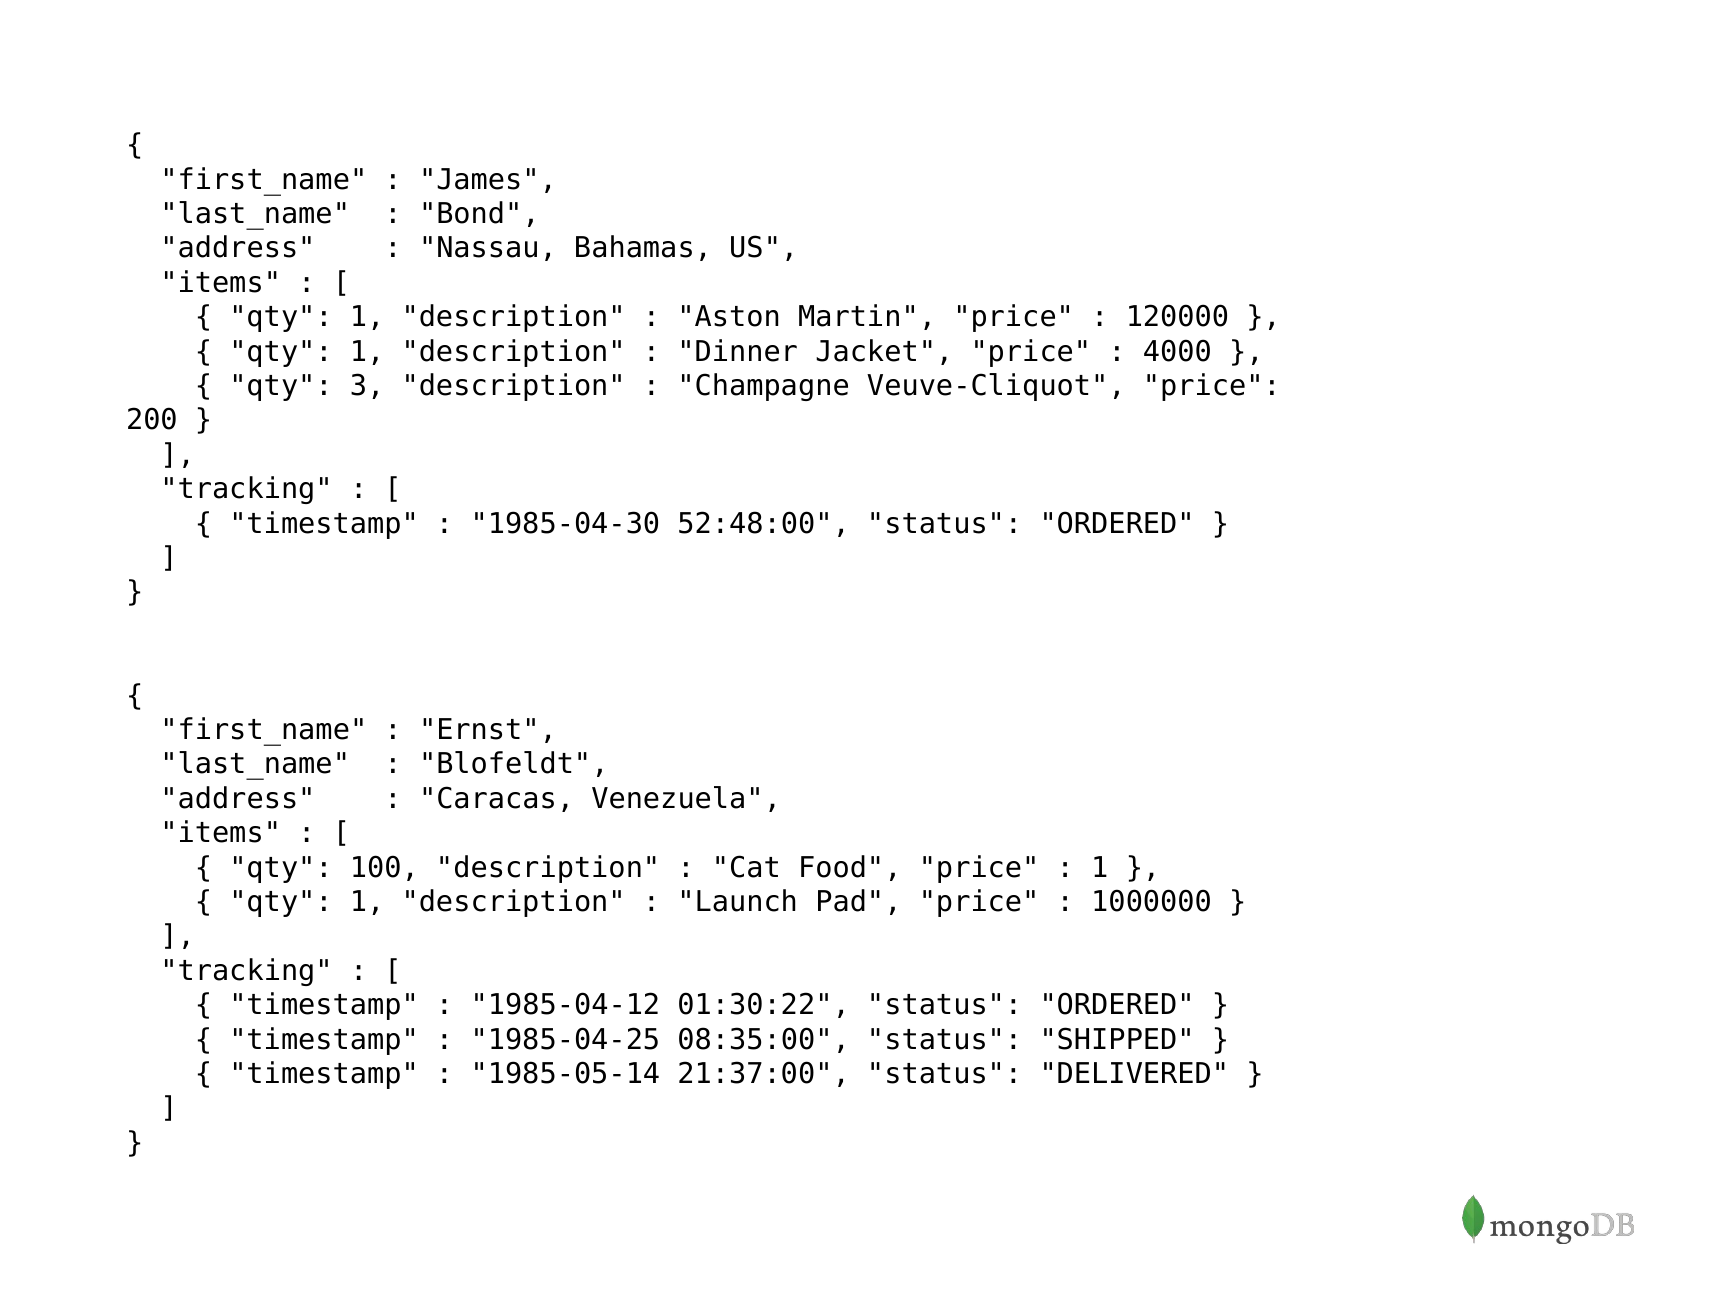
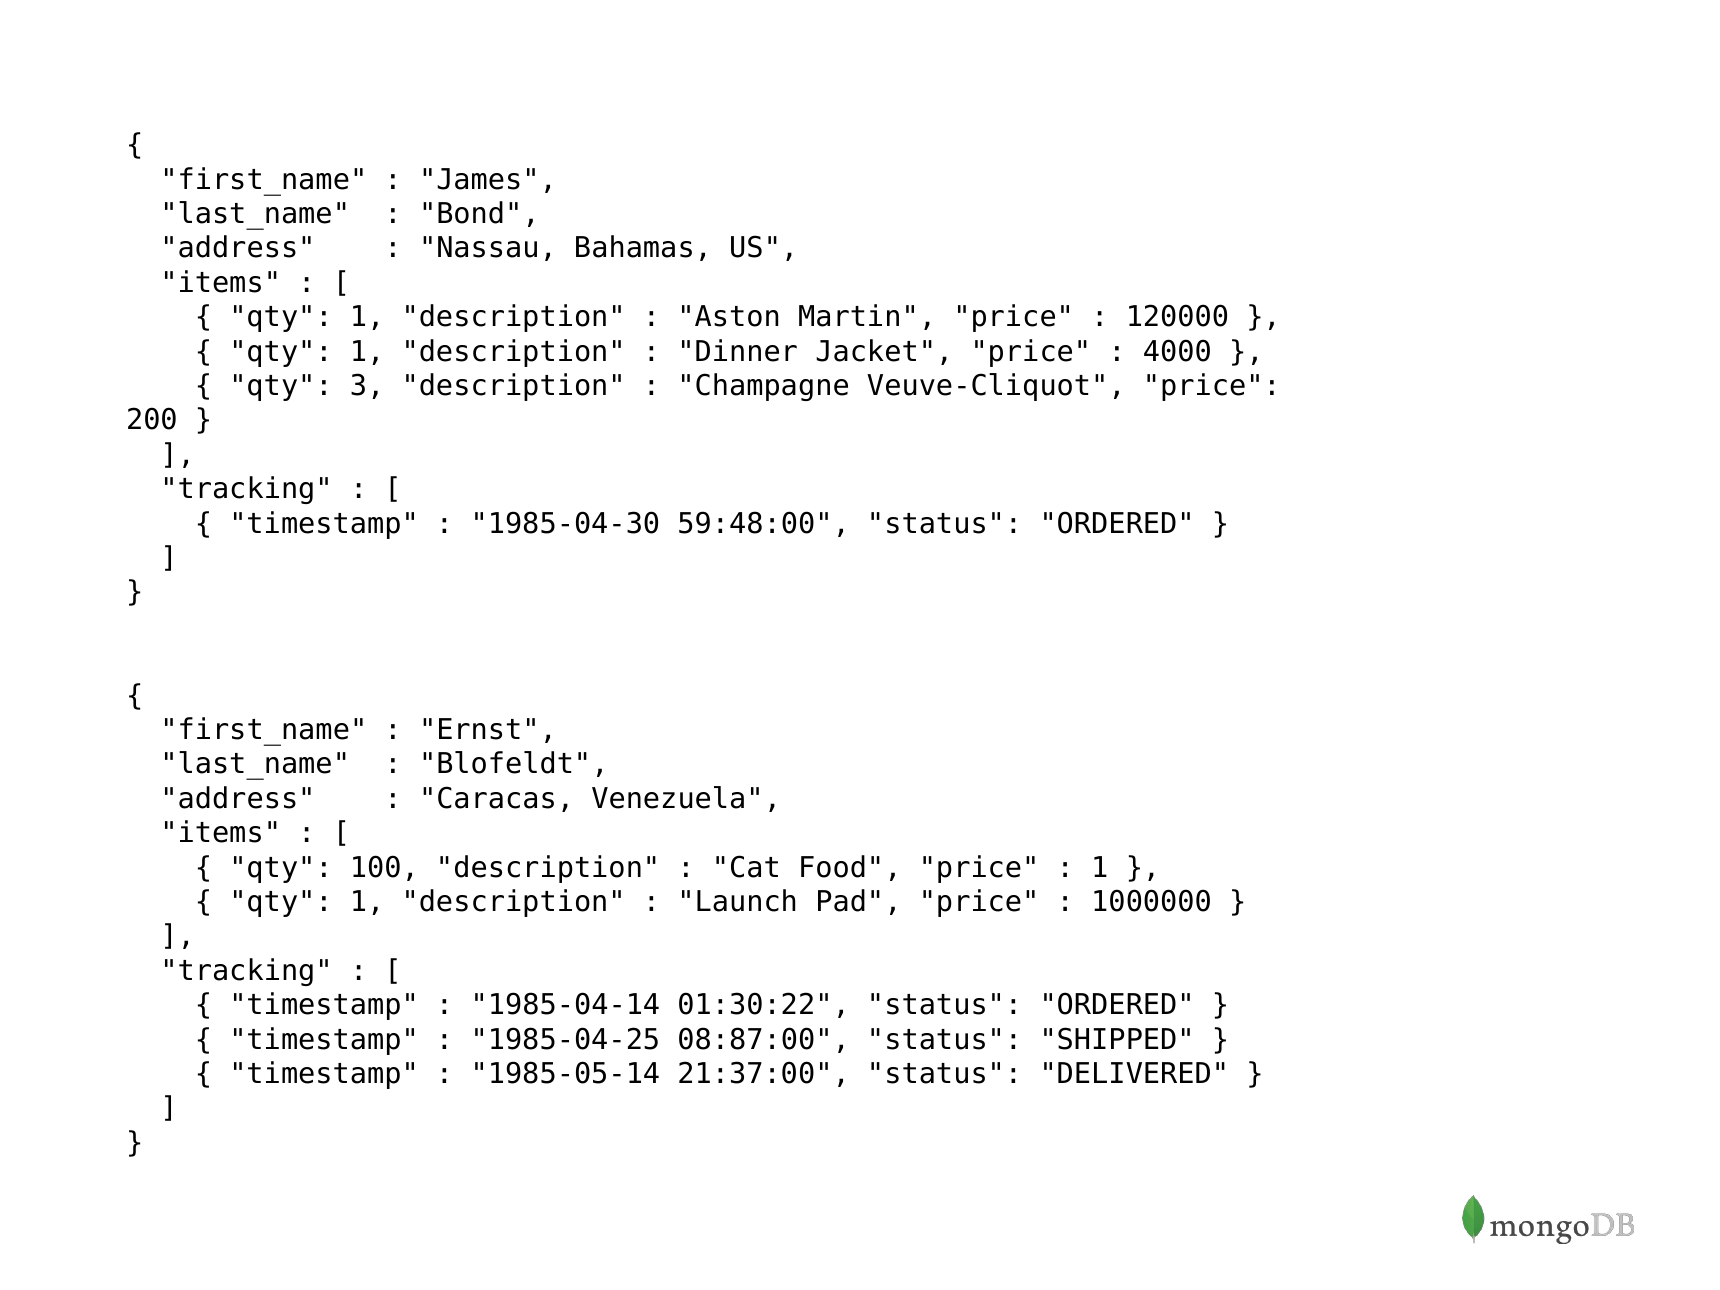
52:48:00: 52:48:00 -> 59:48:00 (764, 524)
1985-04-12: 1985-04-12 -> 1985-04-14 (565, 1005)
08:35:00: 08:35:00 -> 08:87:00 (764, 1040)
